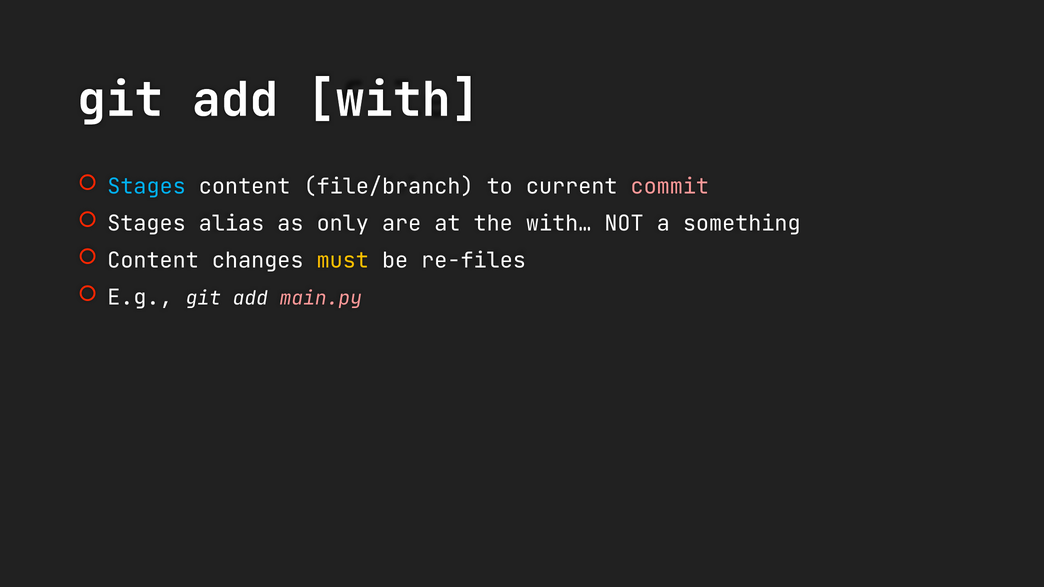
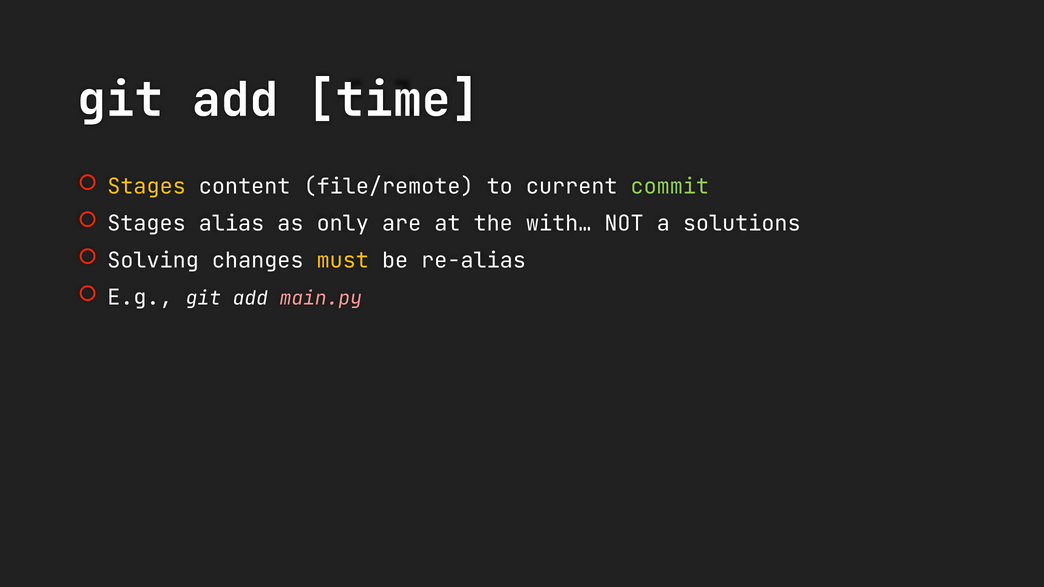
with: with -> time (393, 100)
Stages colour: light blue -> yellow (147, 187)
file/branch: file/branch -> file/remote (389, 187)
commit colour: pink -> light green (670, 187)
something: something -> solutions (742, 224)
Content: Content -> Solving (153, 261)
re-files: re-files -> re-alias (474, 261)
